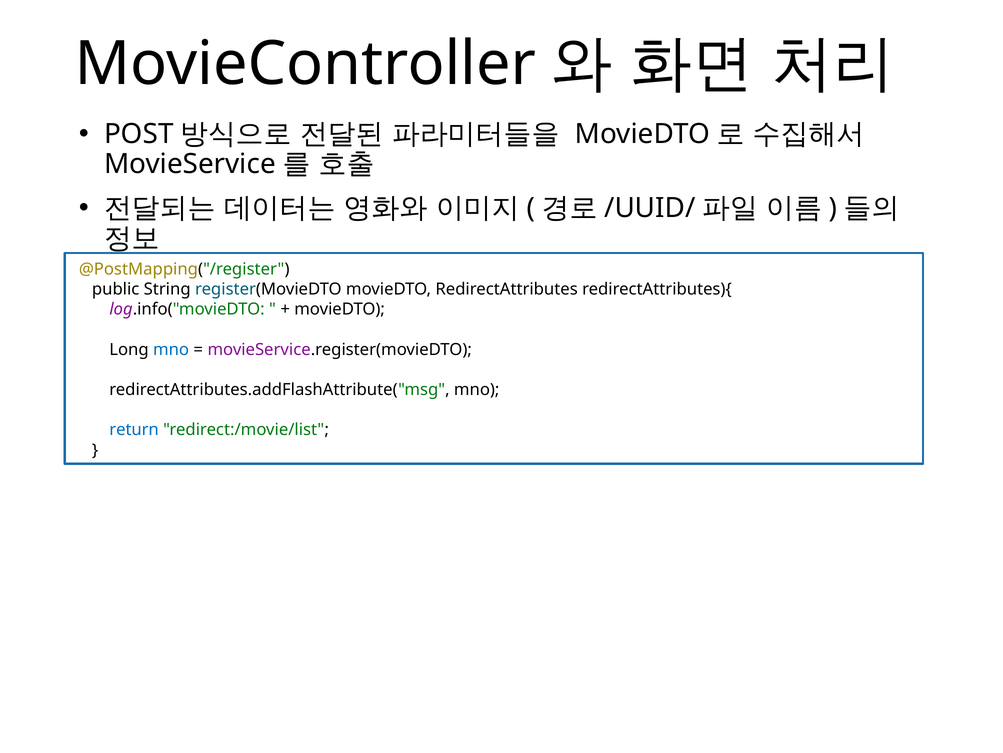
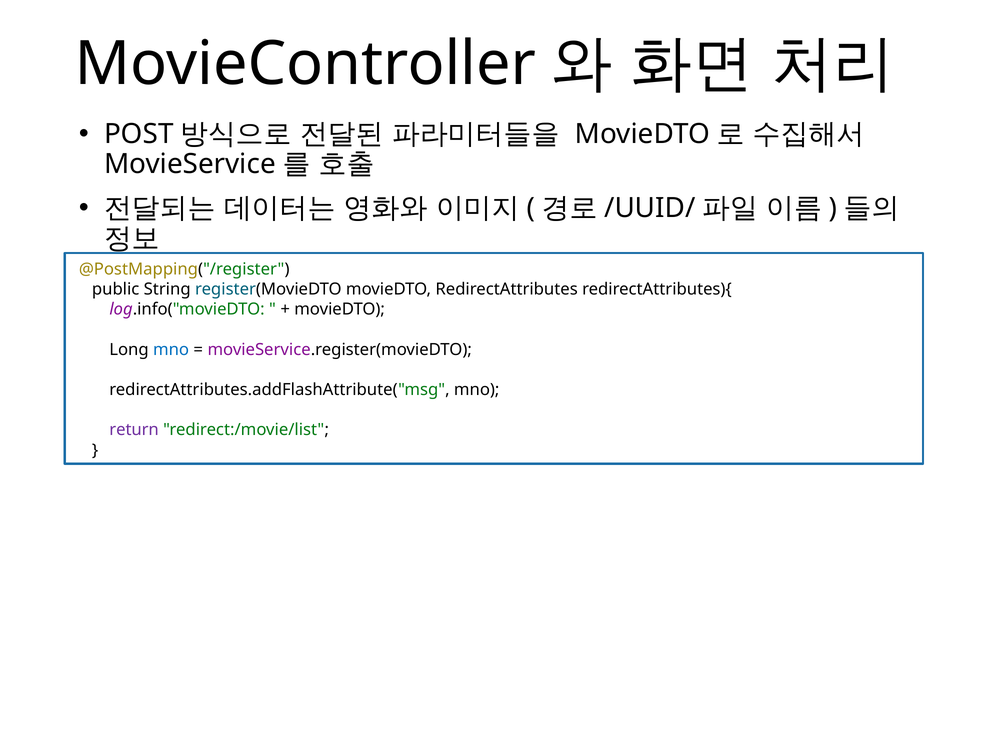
return colour: blue -> purple (134, 429)
